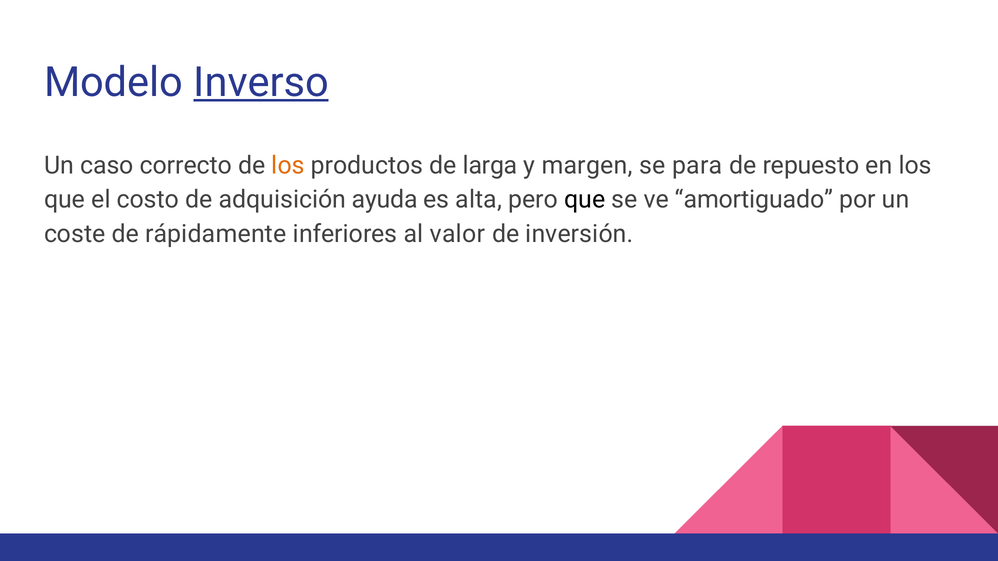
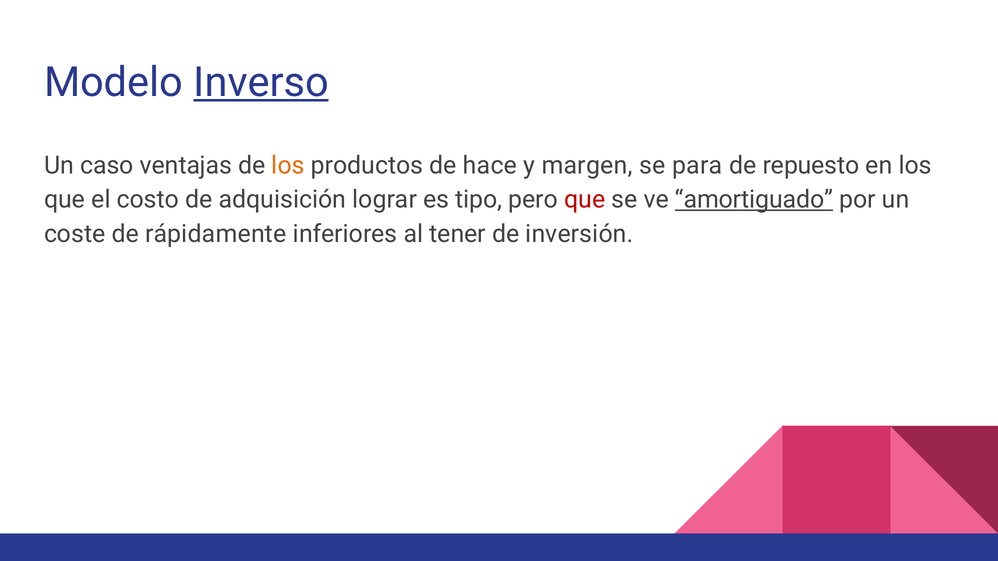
correcto: correcto -> ventajas (186, 165)
larga: larga -> hace (490, 165)
ayuda: ayuda -> lograr (385, 200)
alta: alta -> tipo (479, 200)
que colour: black -> red (585, 200)
amortiguado underline: none -> present (754, 200)
valor: valor -> tener (458, 234)
